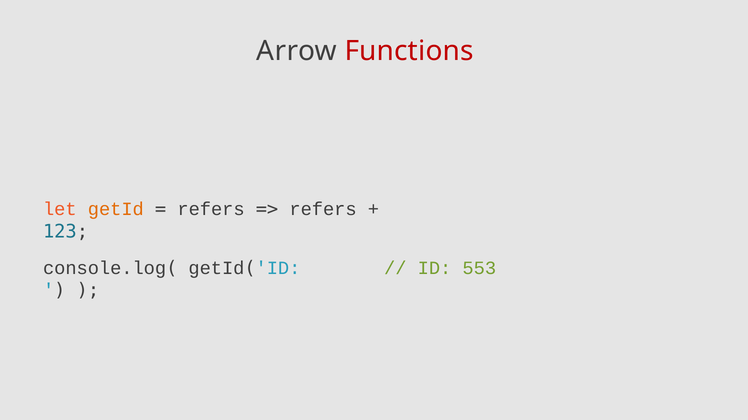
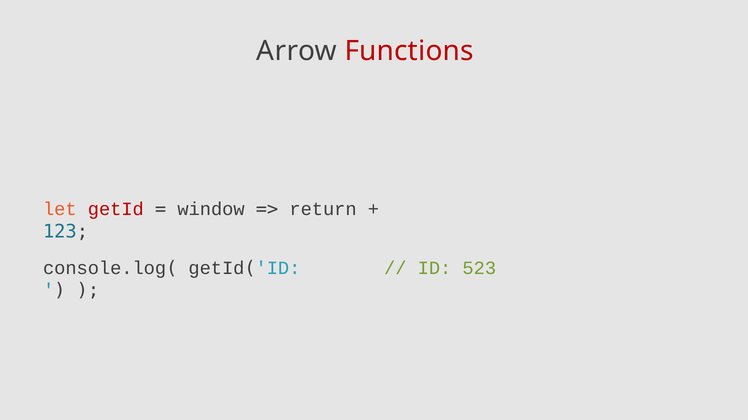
getId colour: orange -> red (116, 209)
refers: refers -> window (211, 209)
refers: refers -> return (323, 209)
553: 553 -> 523 (479, 268)
